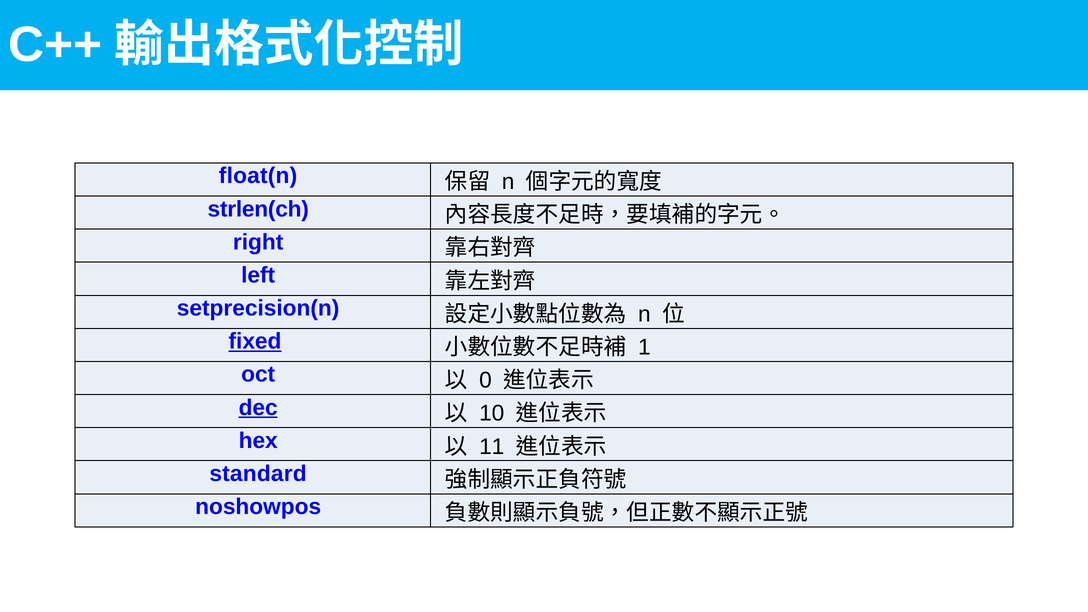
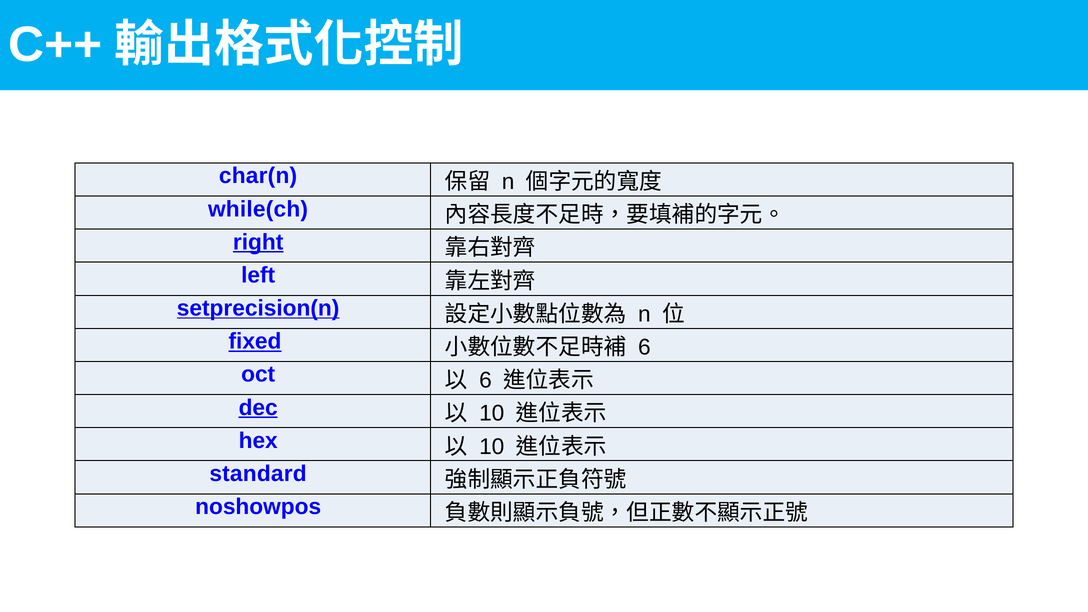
float(n: float(n -> char(n (258, 176)
strlen(ch: strlen(ch -> while(ch (258, 209)
right underline: none -> present (258, 242)
setprecision(n underline: none -> present (258, 308)
1: 1 -> 6 (644, 347)
0: 0 -> 6 (485, 380)
11: 11 -> 10 (492, 447)
